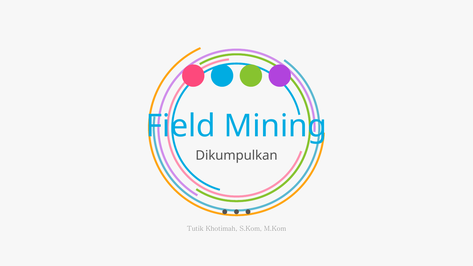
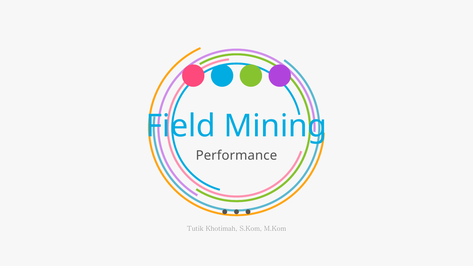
Dikumpulkan: Dikumpulkan -> Performance (236, 156)
